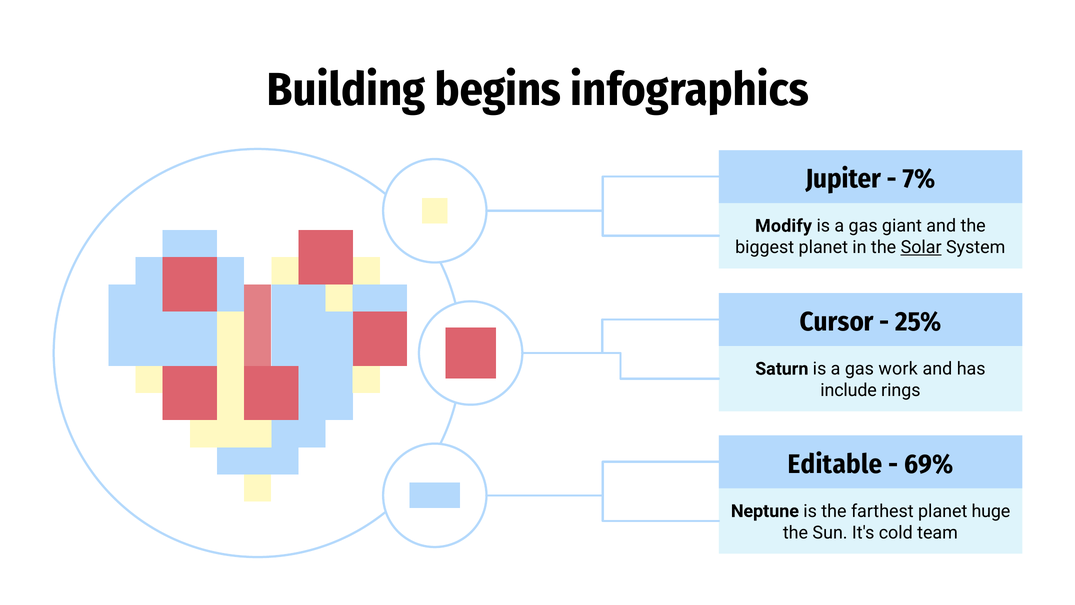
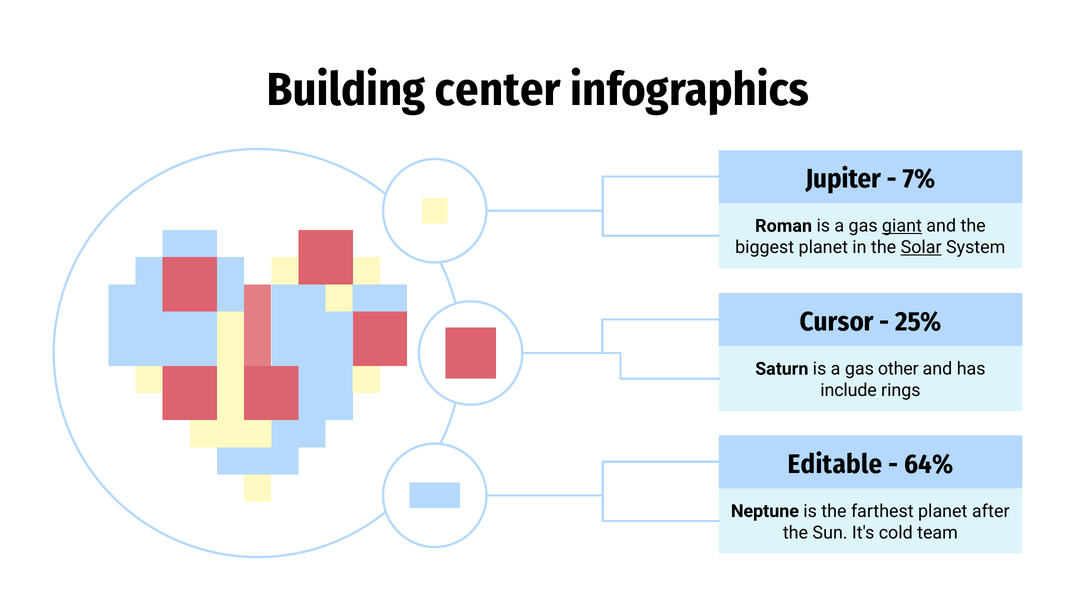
begins: begins -> center (498, 90)
Modify: Modify -> Roman (784, 226)
giant underline: none -> present (902, 226)
work: work -> other (898, 369)
69%: 69% -> 64% (929, 464)
huge: huge -> after (991, 511)
